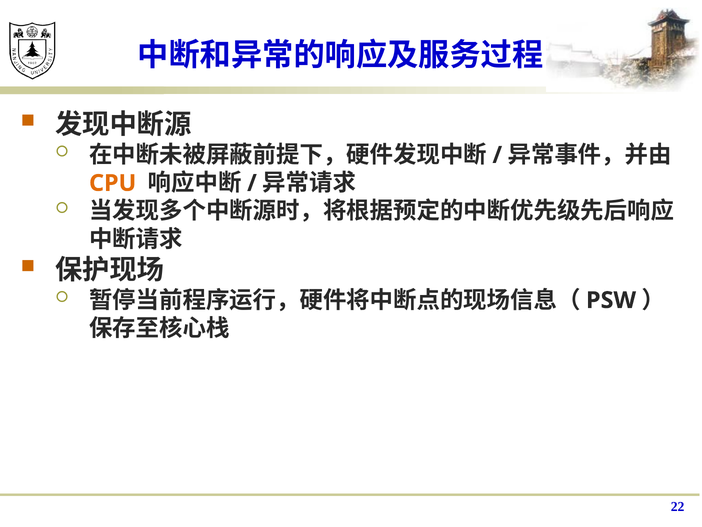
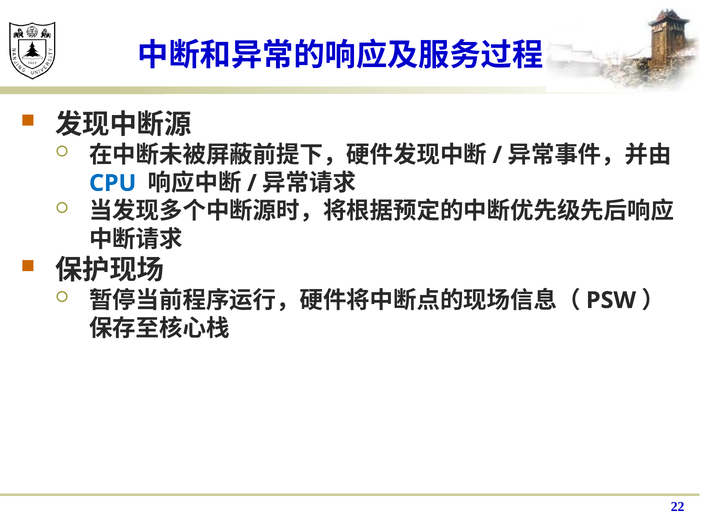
CPU colour: orange -> blue (113, 183)
